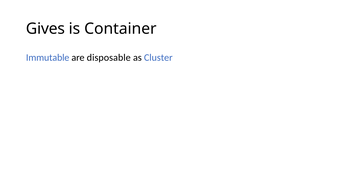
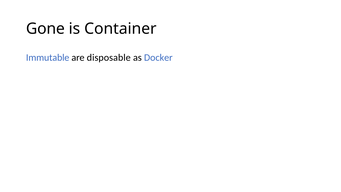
Gives: Gives -> Gone (45, 29)
Cluster: Cluster -> Docker (158, 58)
